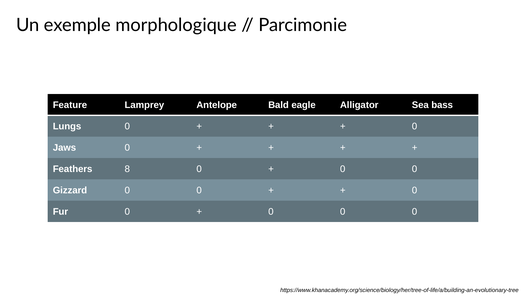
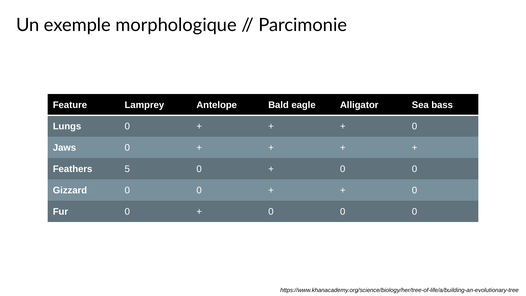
8: 8 -> 5 (127, 169)
